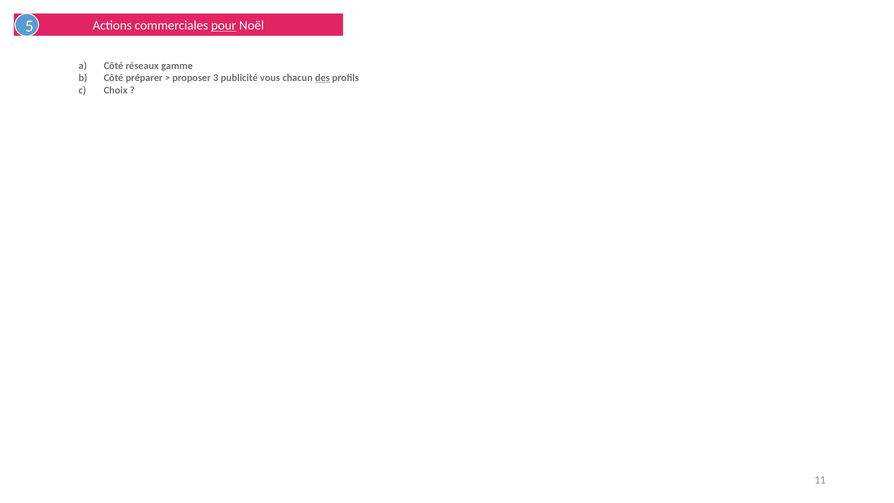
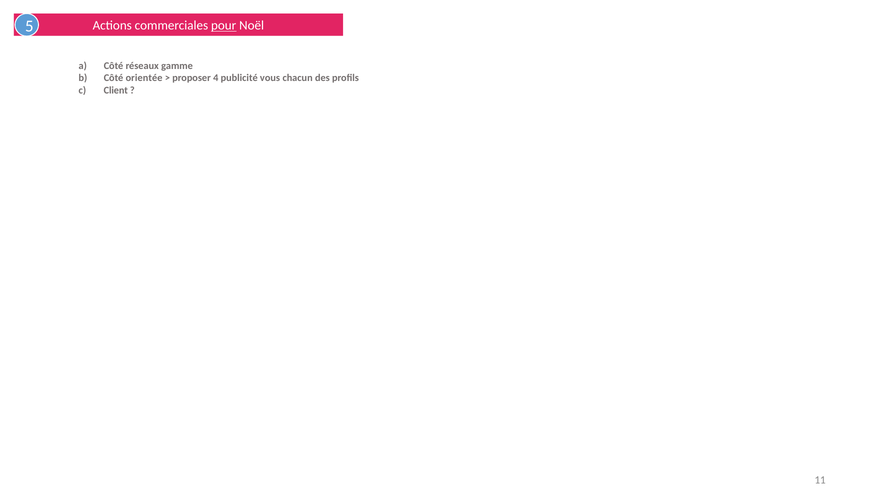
préparer: préparer -> orientée (144, 78)
3: 3 -> 4 (216, 78)
des underline: present -> none (322, 78)
Choix: Choix -> Client (116, 90)
